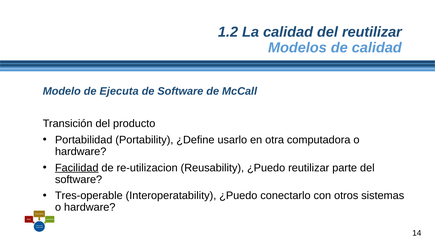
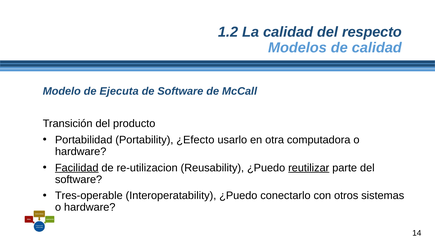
del reutilizar: reutilizar -> respecto (372, 32)
¿Define: ¿Define -> ¿Efecto (195, 140)
reutilizar underline: none -> present (309, 168)
